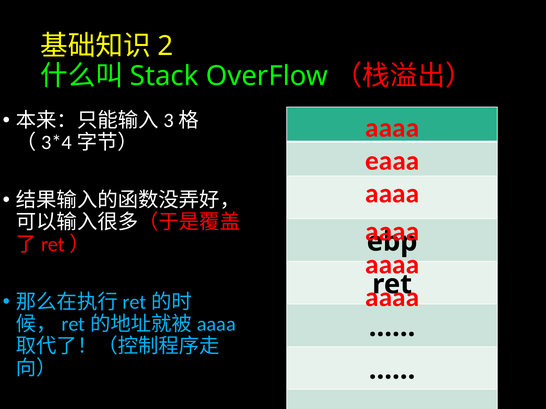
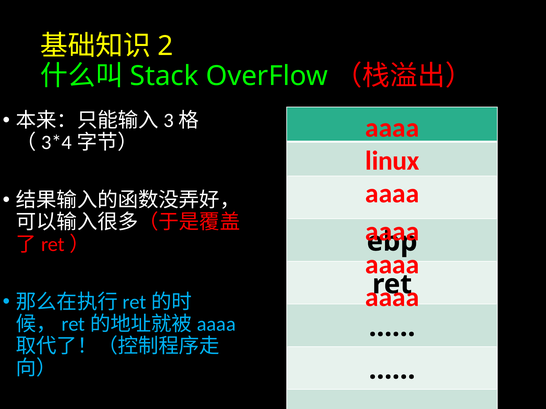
eaaa: eaaa -> linux (392, 161)
